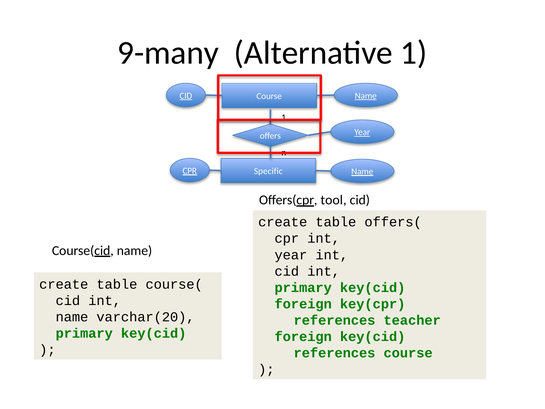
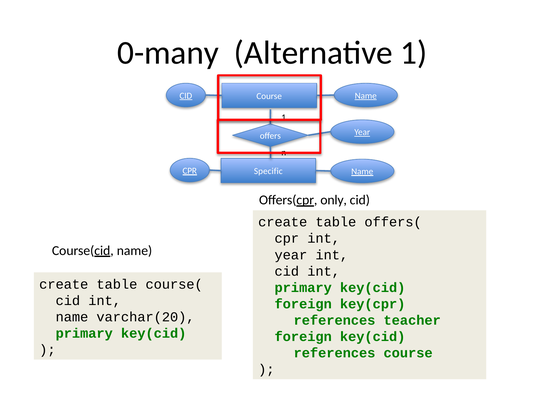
9-many: 9-many -> 0-many (168, 53)
tool: tool -> only (334, 200)
